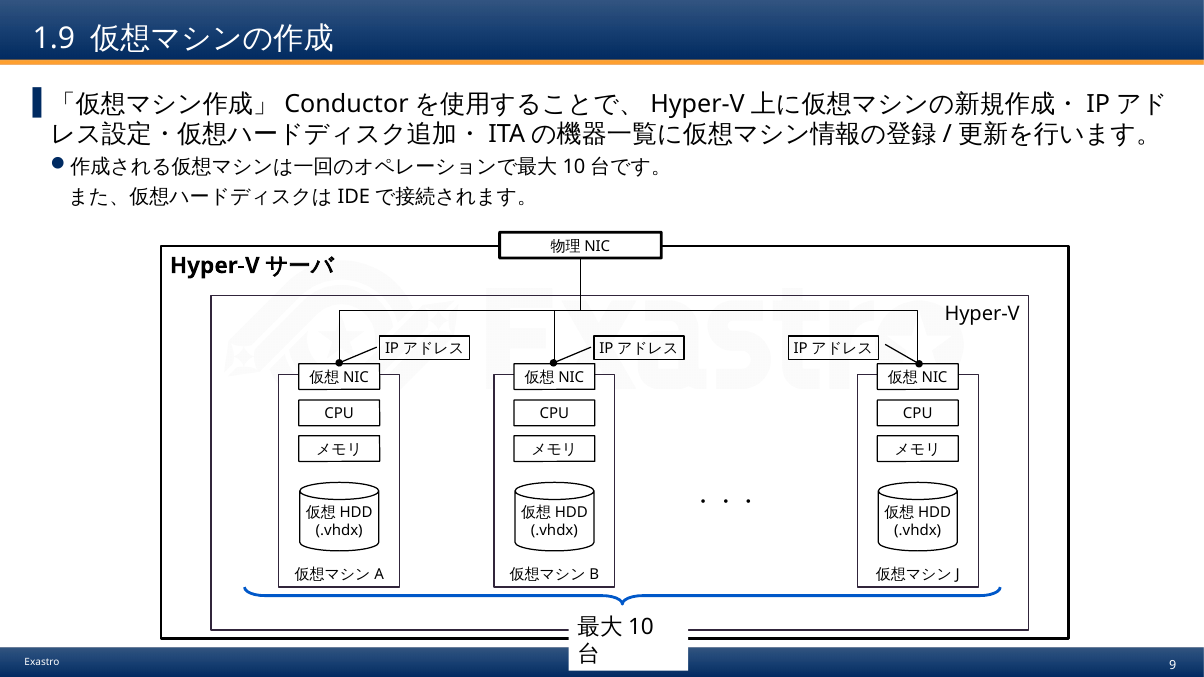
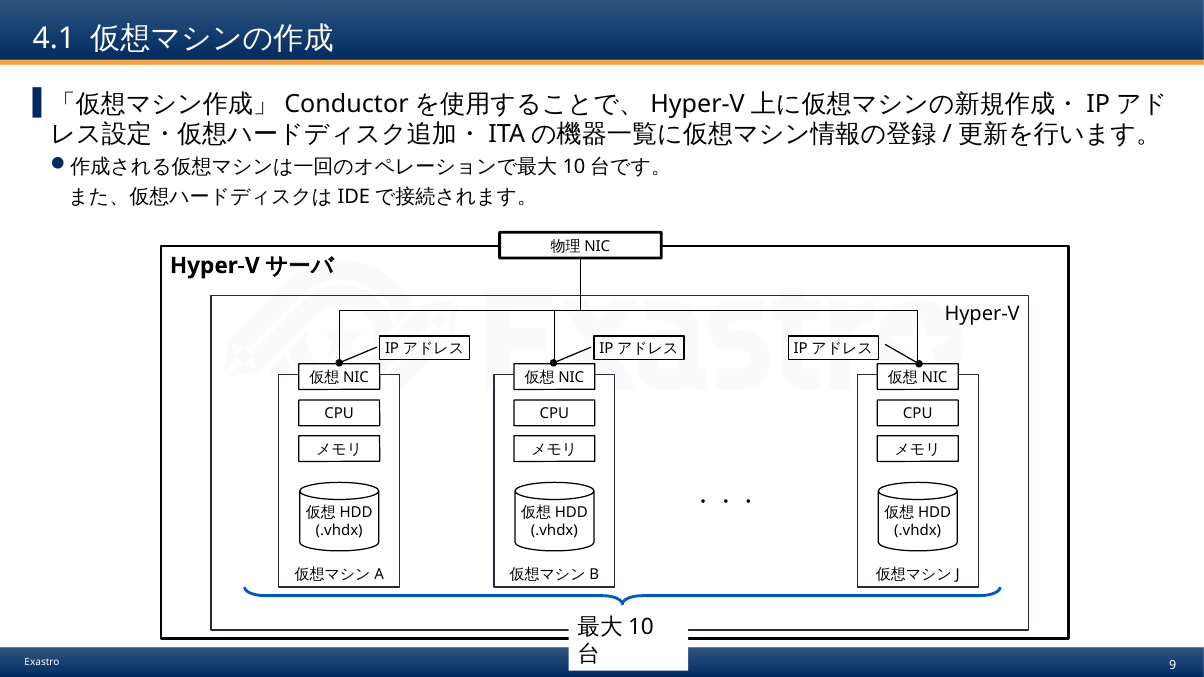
1.9: 1.9 -> 4.1 (54, 38)
